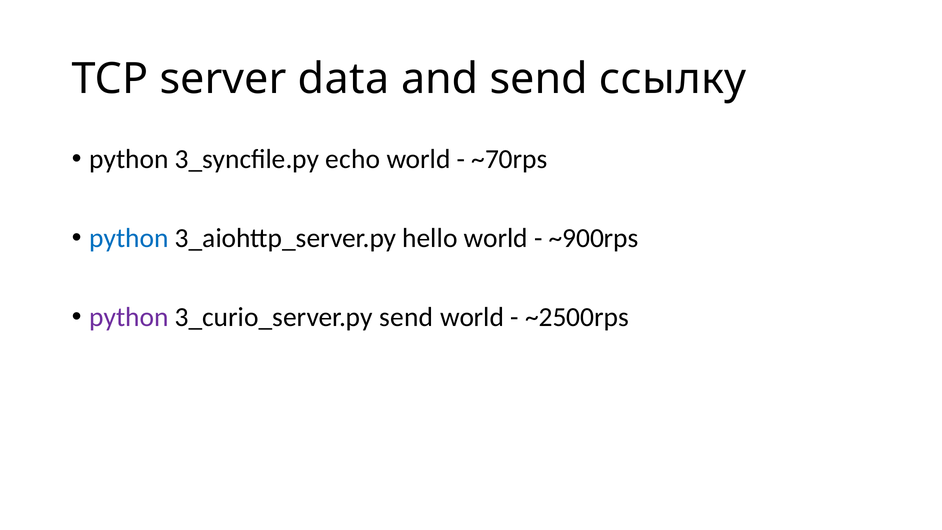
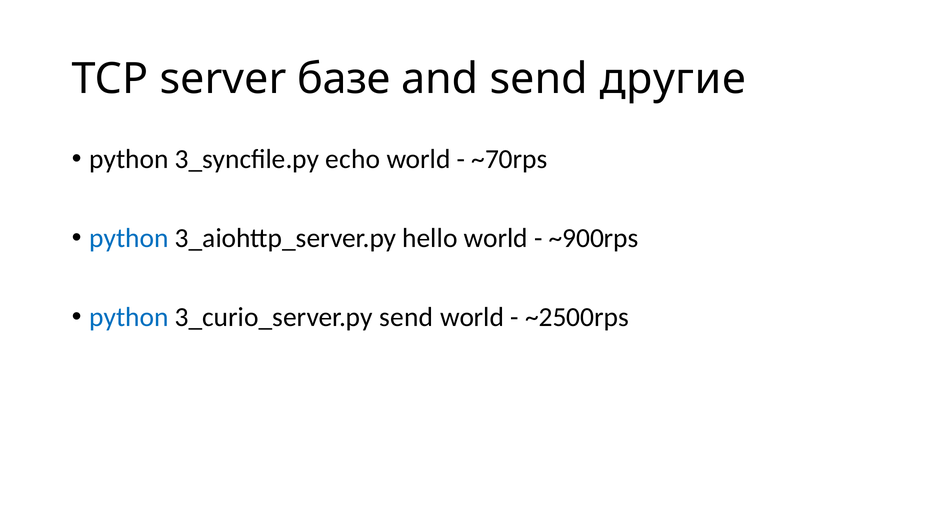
data: data -> базе (344, 79)
ссылку: ссылку -> другие (673, 79)
python colour: purple -> blue (129, 317)
